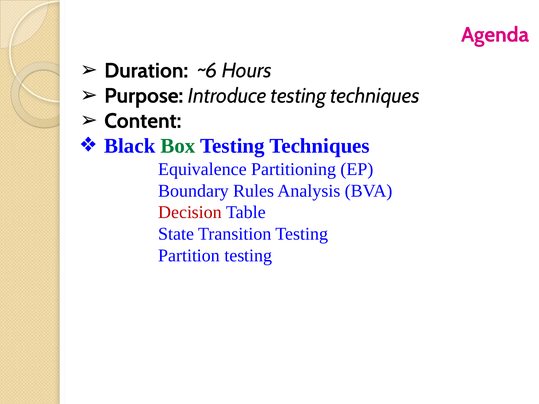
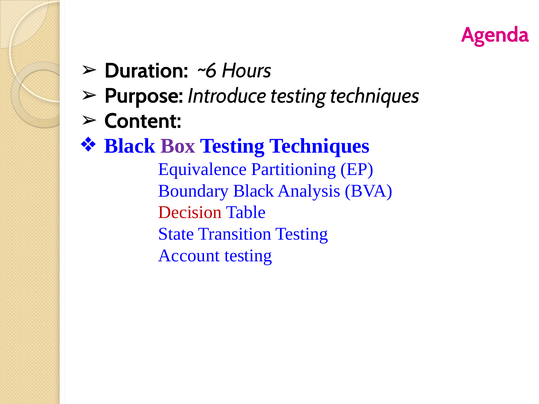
Box colour: green -> purple (178, 146)
Boundary Rules: Rules -> Black (254, 191)
Partition: Partition -> Account (189, 256)
